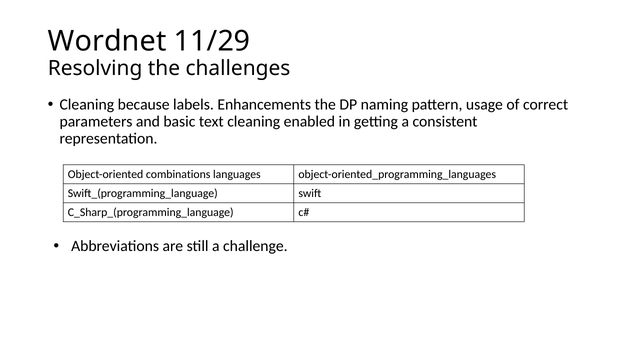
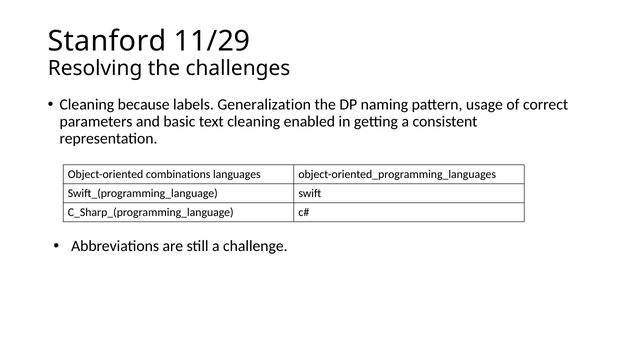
Wordnet: Wordnet -> Stanford (107, 41)
Enhancements: Enhancements -> Generalization (264, 105)
